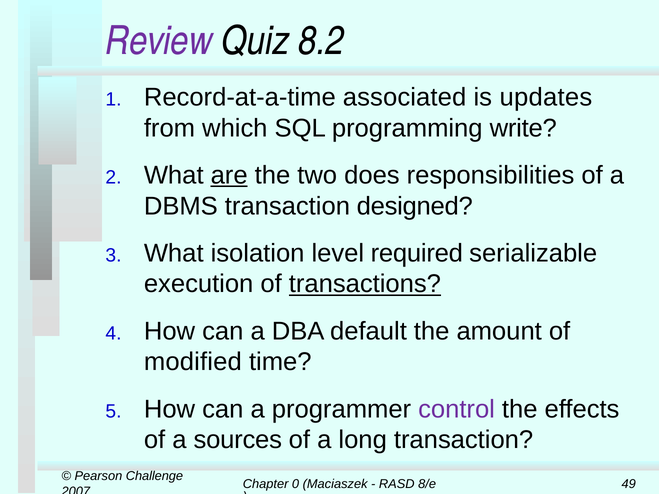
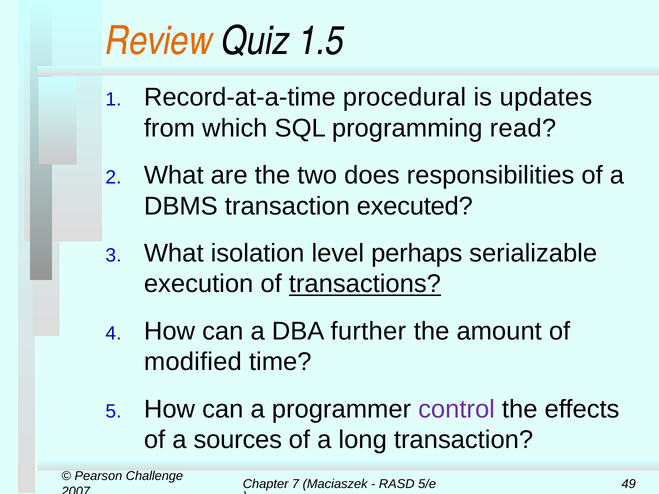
Review colour: purple -> orange (159, 41)
8.2: 8.2 -> 1.5 (321, 41)
associated: associated -> procedural (404, 97)
write: write -> read (523, 128)
are underline: present -> none (229, 175)
designed: designed -> executed (415, 206)
required: required -> perhaps (417, 253)
default: default -> further (368, 331)
0: 0 -> 7 (296, 484)
8/e: 8/e -> 5/e (427, 484)
